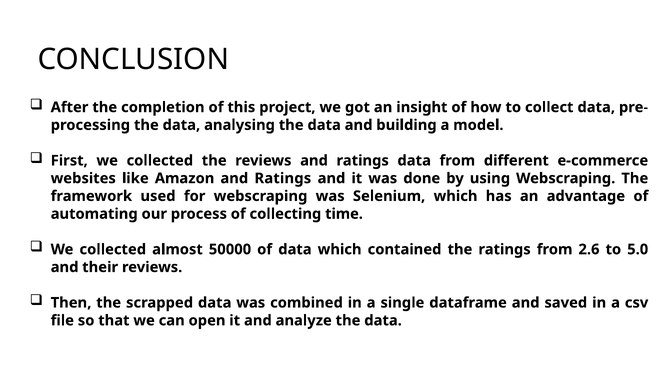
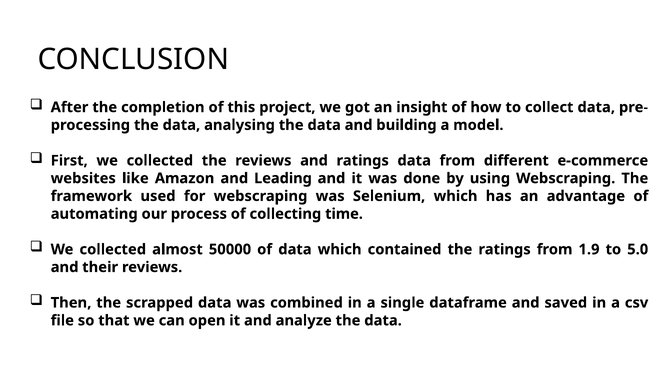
Amazon and Ratings: Ratings -> Leading (283, 178)
2.6: 2.6 -> 1.9 (589, 250)
